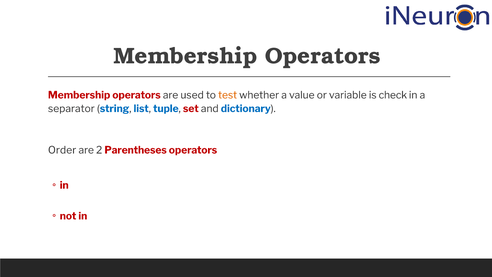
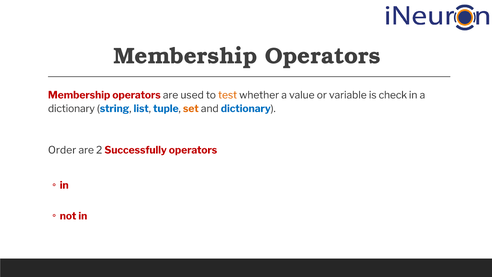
separator: separator -> dictionary (71, 109)
set colour: red -> orange (191, 109)
Parentheses: Parentheses -> Successfully (136, 150)
